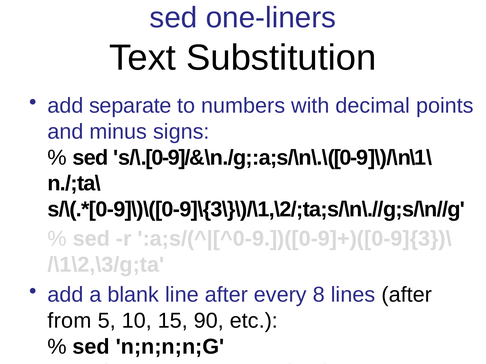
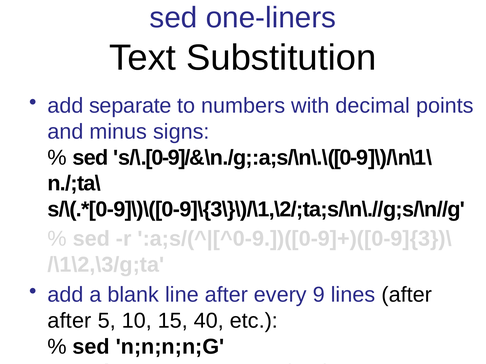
8: 8 -> 9 (319, 295)
from: from -> after (69, 321)
90: 90 -> 40 (209, 321)
